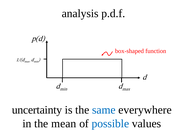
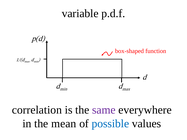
analysis: analysis -> variable (80, 13)
uncertainty: uncertainty -> correlation (37, 110)
same colour: blue -> purple (104, 110)
